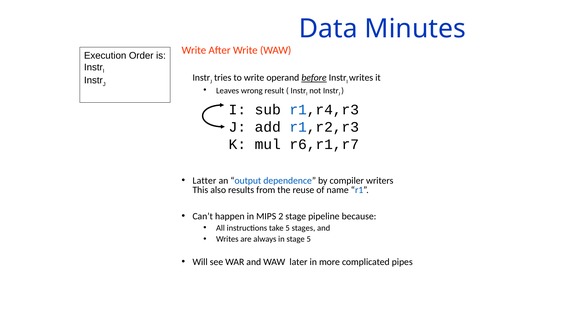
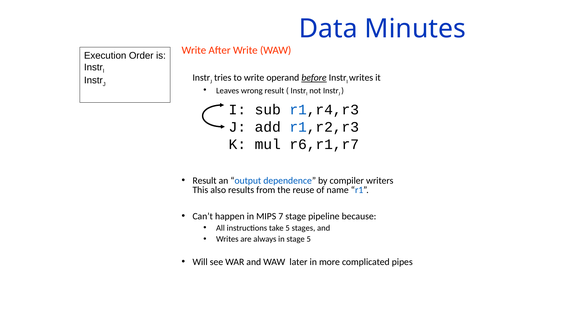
Latter: Latter -> Result (205, 180)
2: 2 -> 7 (281, 216)
